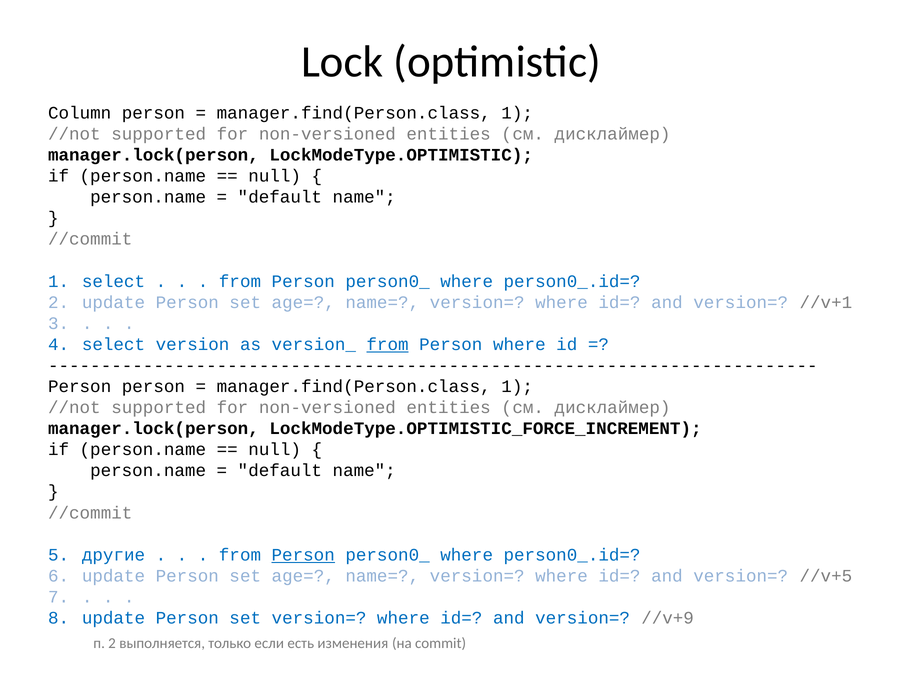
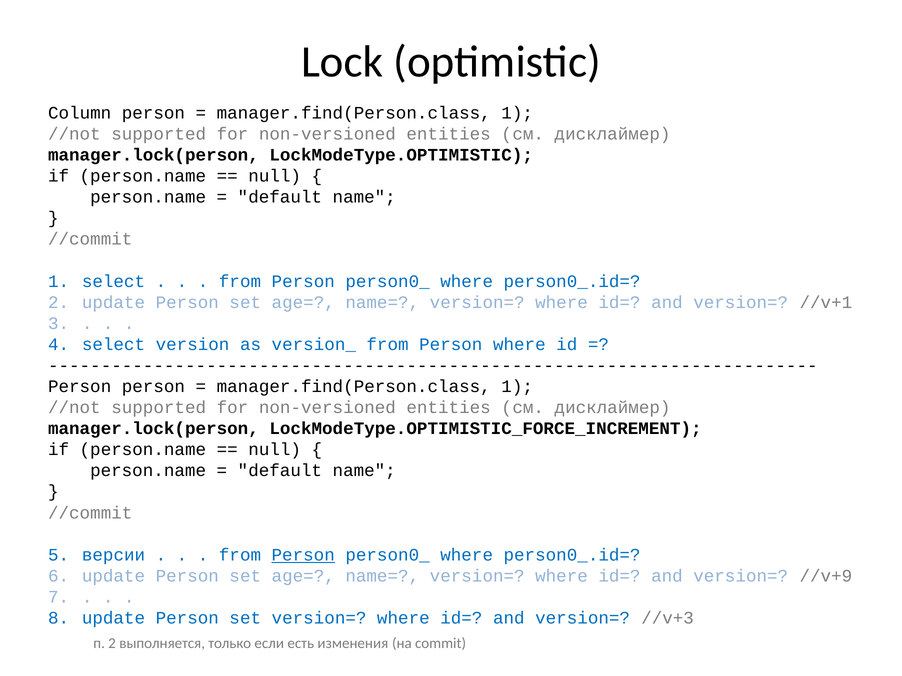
from underline: present -> none (388, 345)
другие: другие -> версии (114, 555)
//v+5: //v+5 -> //v+9 (826, 576)
//v+9: //v+9 -> //v+3 (668, 618)
